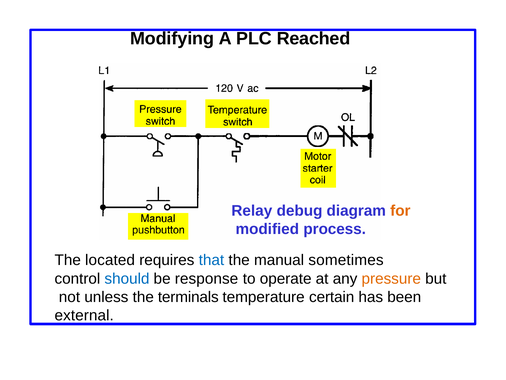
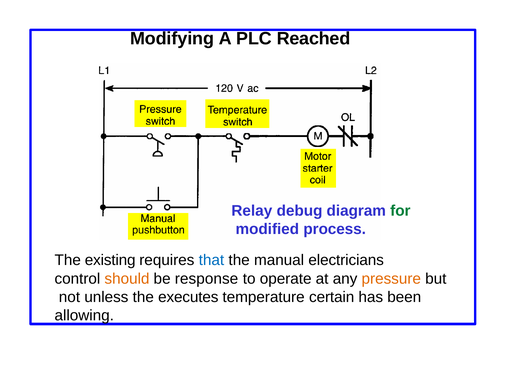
for colour: orange -> green (400, 211)
located: located -> existing (110, 260)
sometimes: sometimes -> electricians (346, 260)
should colour: blue -> orange (127, 278)
terminals: terminals -> executes (188, 297)
external: external -> allowing (84, 315)
